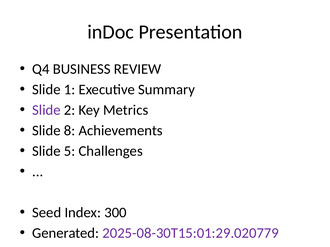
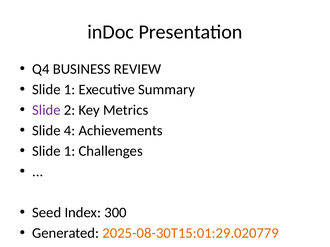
8: 8 -> 4 (70, 131)
5: 5 -> 1 (70, 151)
2025-08-30T15:01:29.020779 colour: purple -> orange (191, 234)
